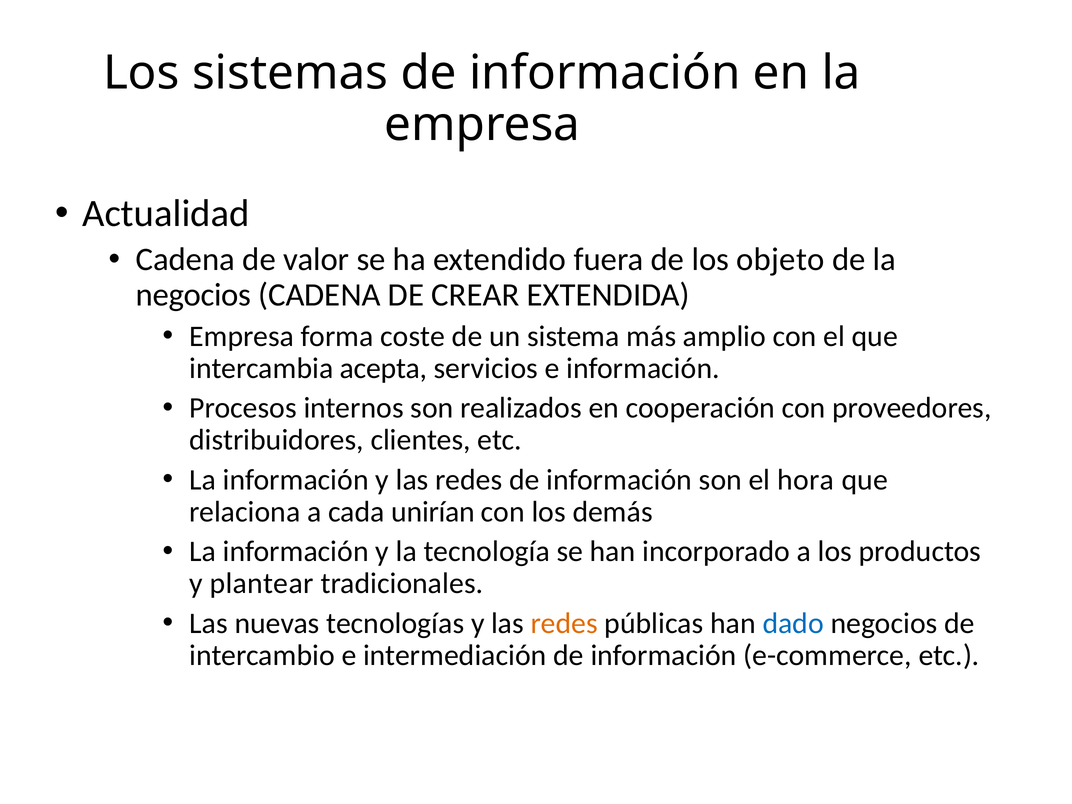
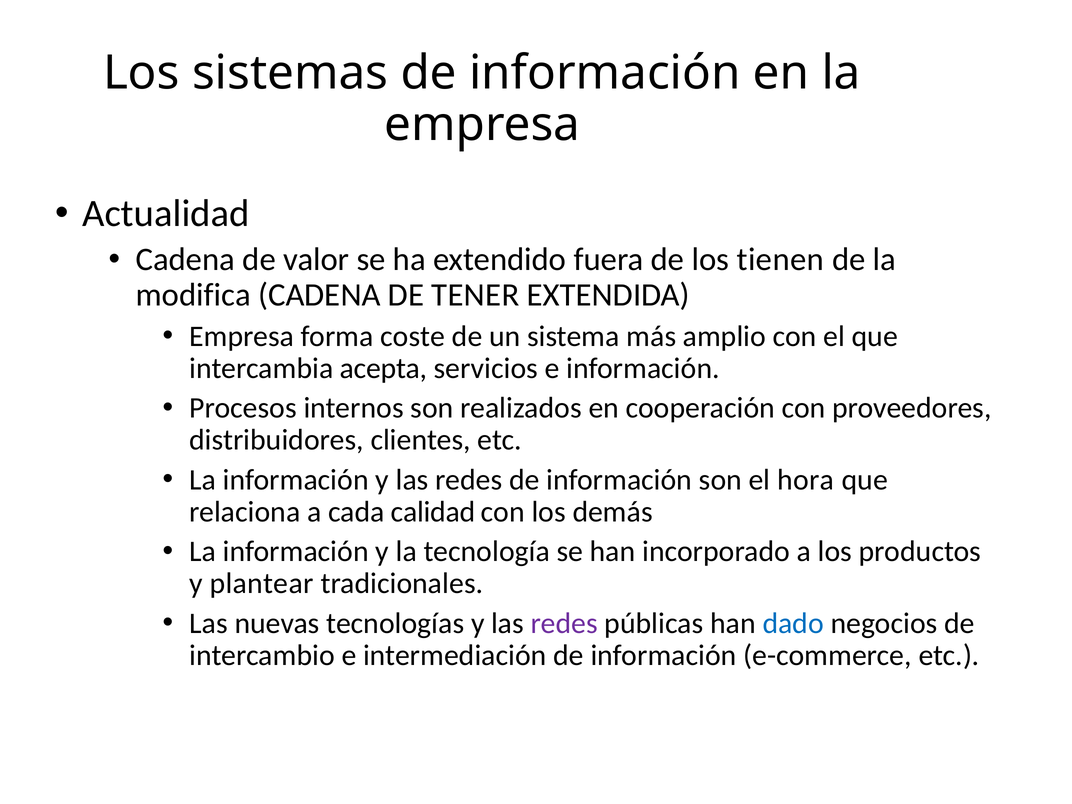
objeto: objeto -> tienen (780, 260)
negocios: negocios -> modifica (193, 295)
CREAR: CREAR -> TENER (475, 295)
unirían: unirían -> calidad (433, 512)
redes colour: orange -> purple (564, 623)
